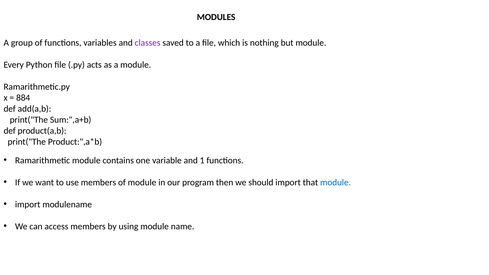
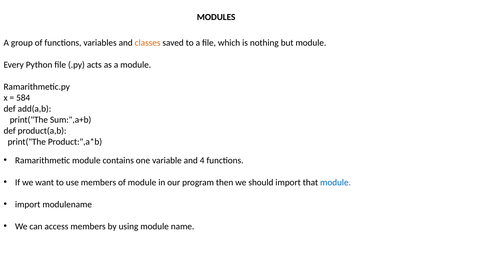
classes colour: purple -> orange (148, 43)
884: 884 -> 584 (23, 98)
1: 1 -> 4 (202, 160)
